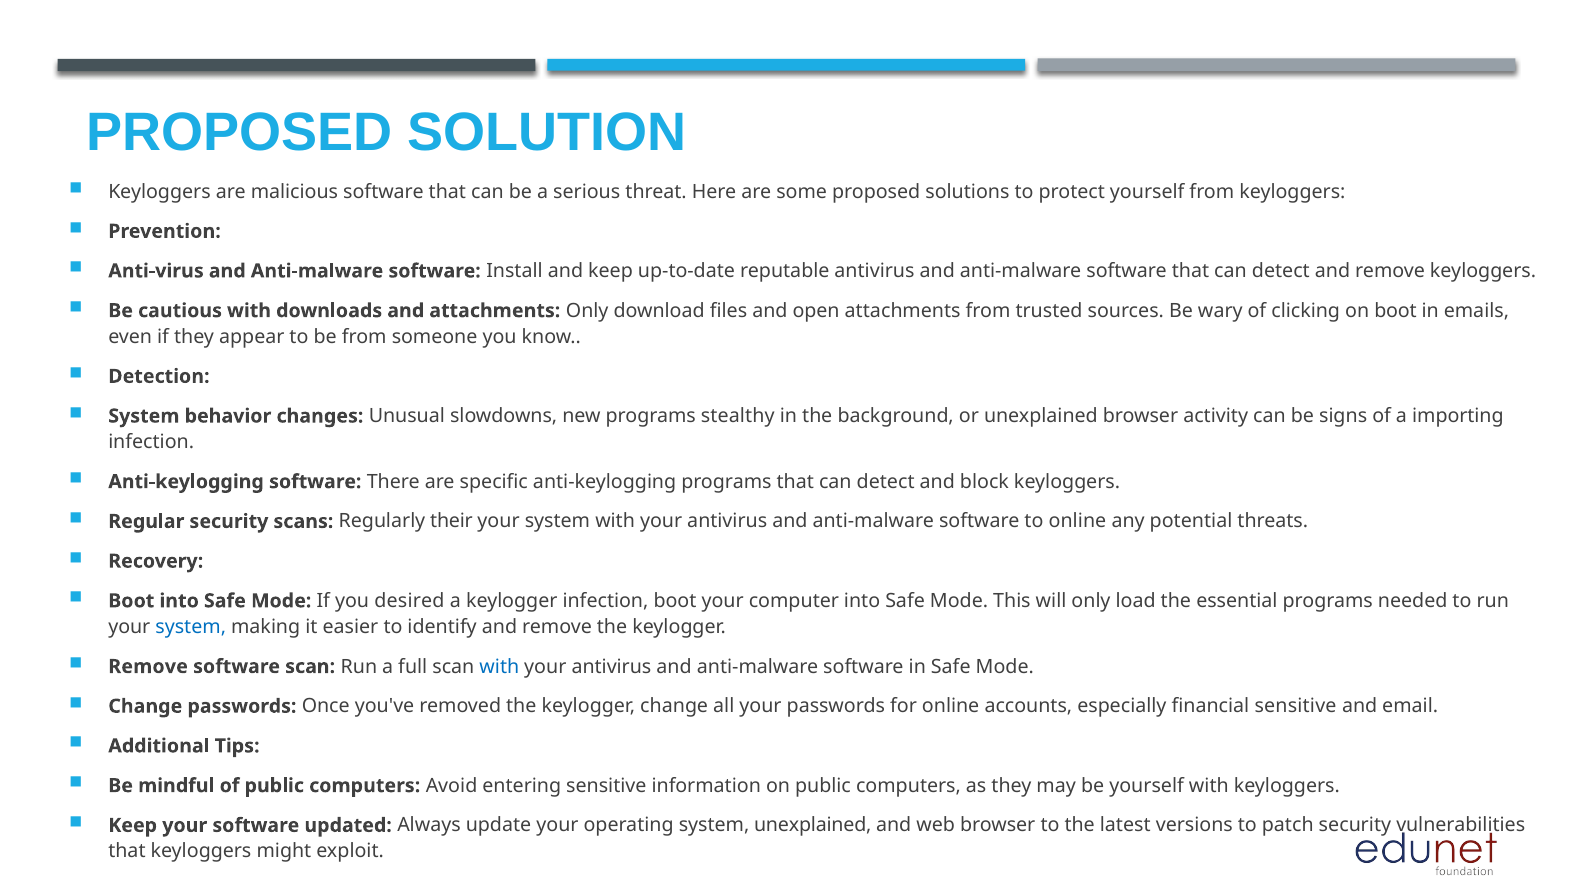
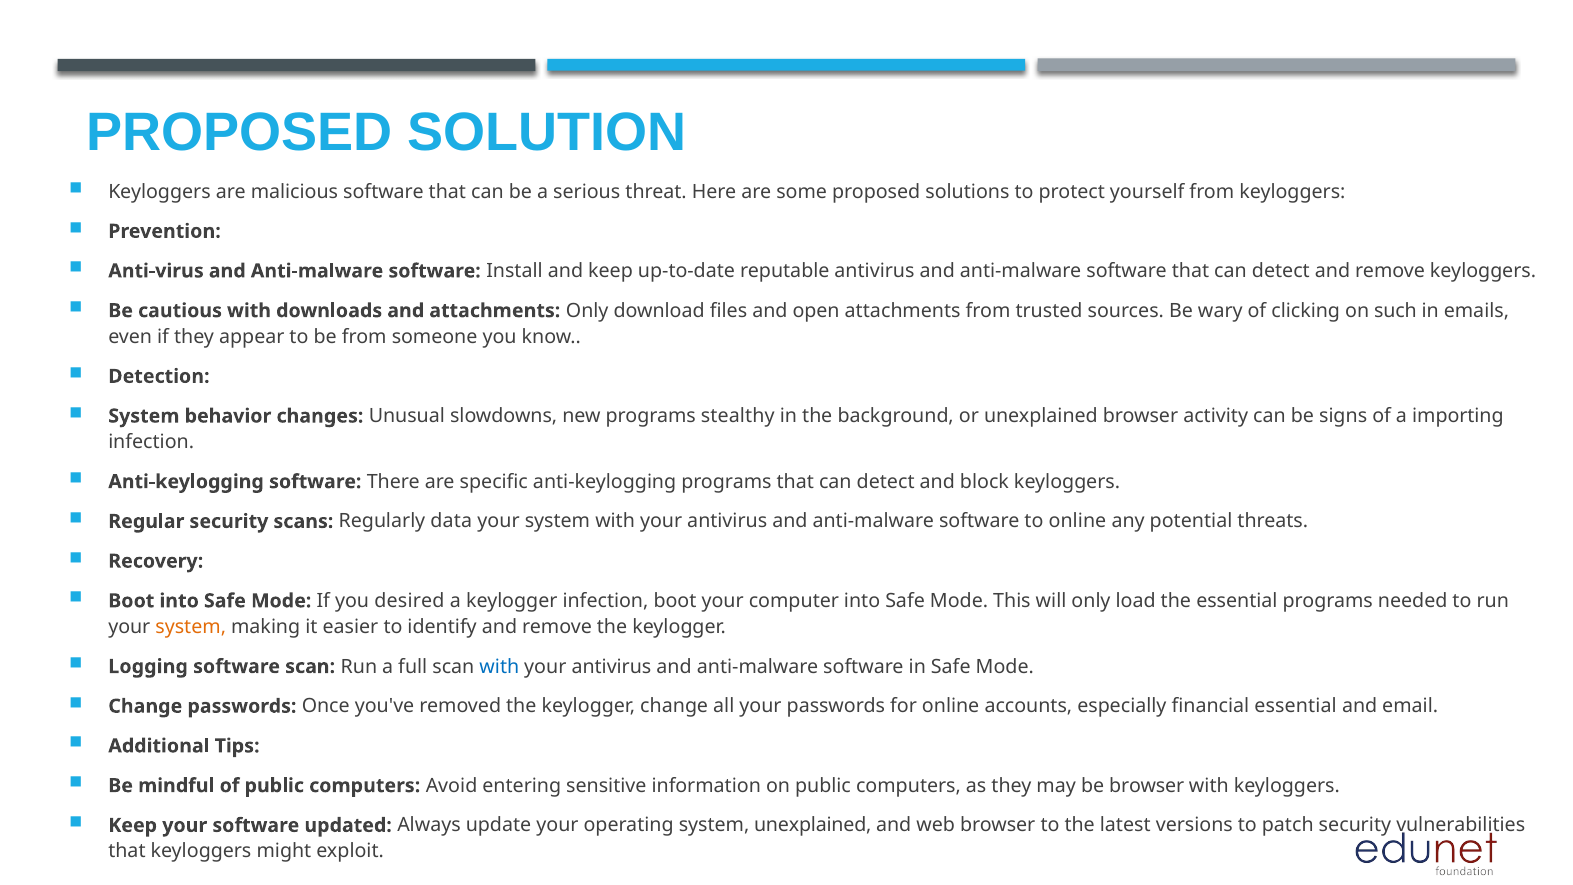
on boot: boot -> such (1395, 311)
their: their -> data (451, 521)
system colour: blue -> orange (191, 627)
Remove: Remove -> Logging (148, 666)
financial sensitive: sensitive -> essential (1296, 706)
be yourself: yourself -> browser (1147, 786)
